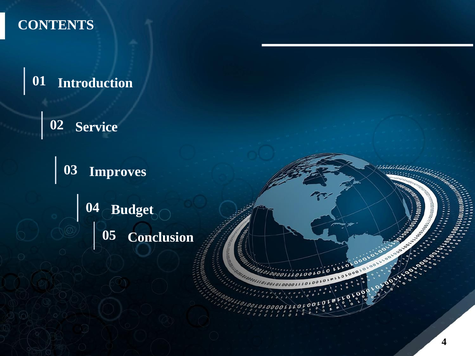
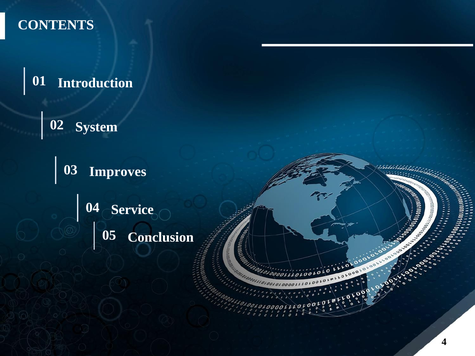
Service: Service -> System (96, 127)
Budget: Budget -> Service (132, 210)
